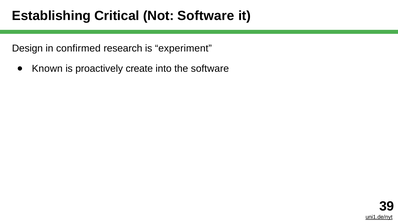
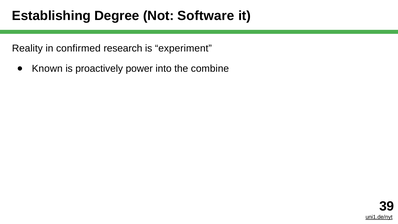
Critical: Critical -> Degree (117, 16)
Design: Design -> Reality (27, 48)
create: create -> power (139, 69)
the software: software -> combine (210, 69)
